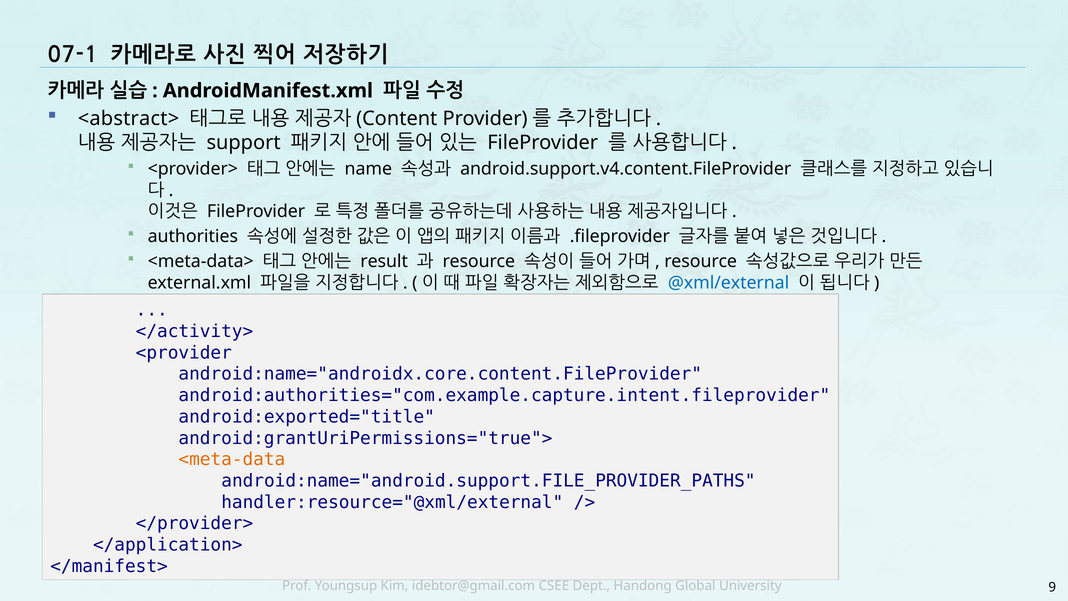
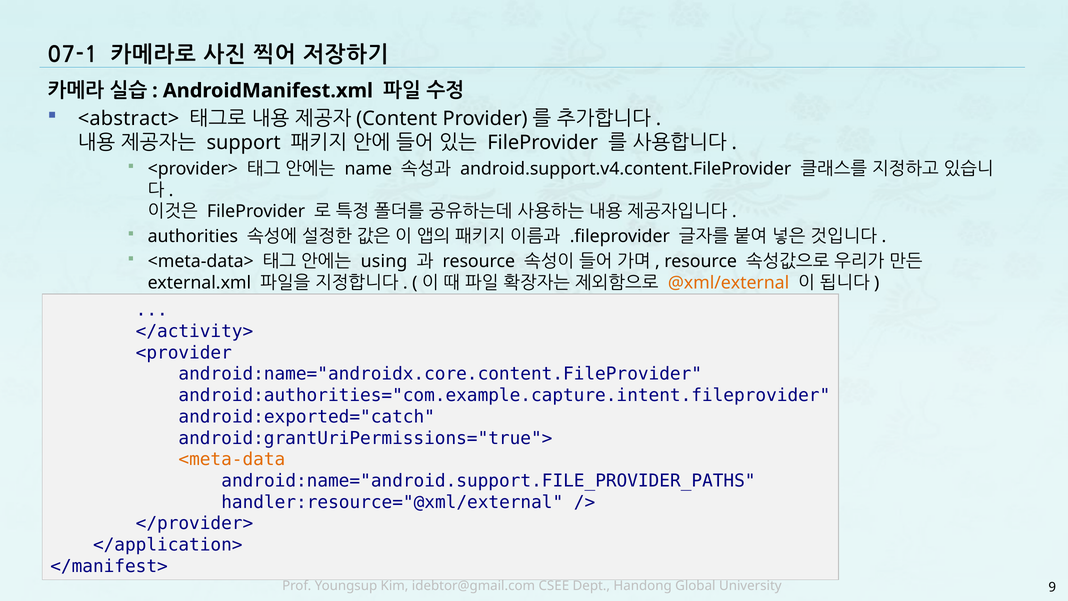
result: result -> using (384, 261)
@xml/external colour: blue -> orange (729, 283)
android:exported="title: android:exported="title -> android:exported="catch (307, 417)
